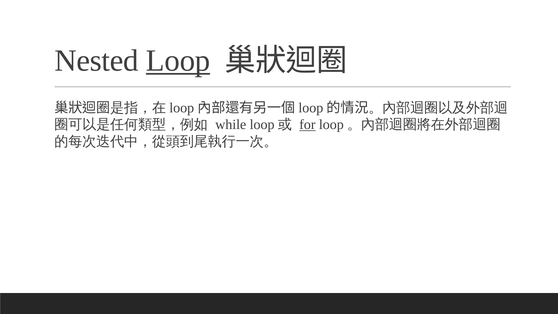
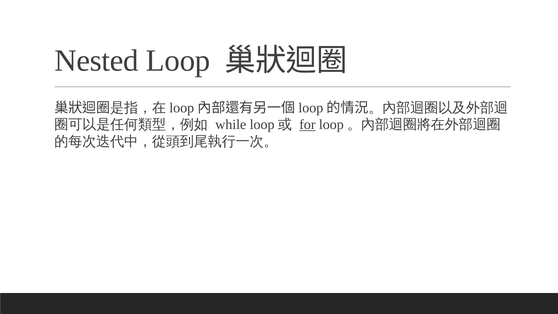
Loop underline: present -> none (178, 61)
